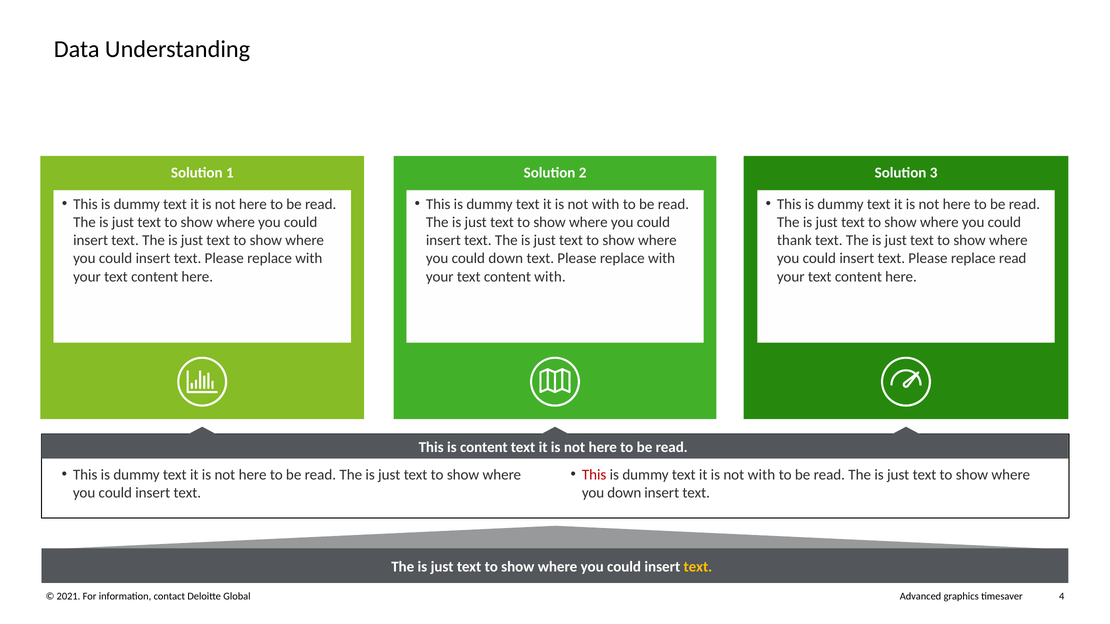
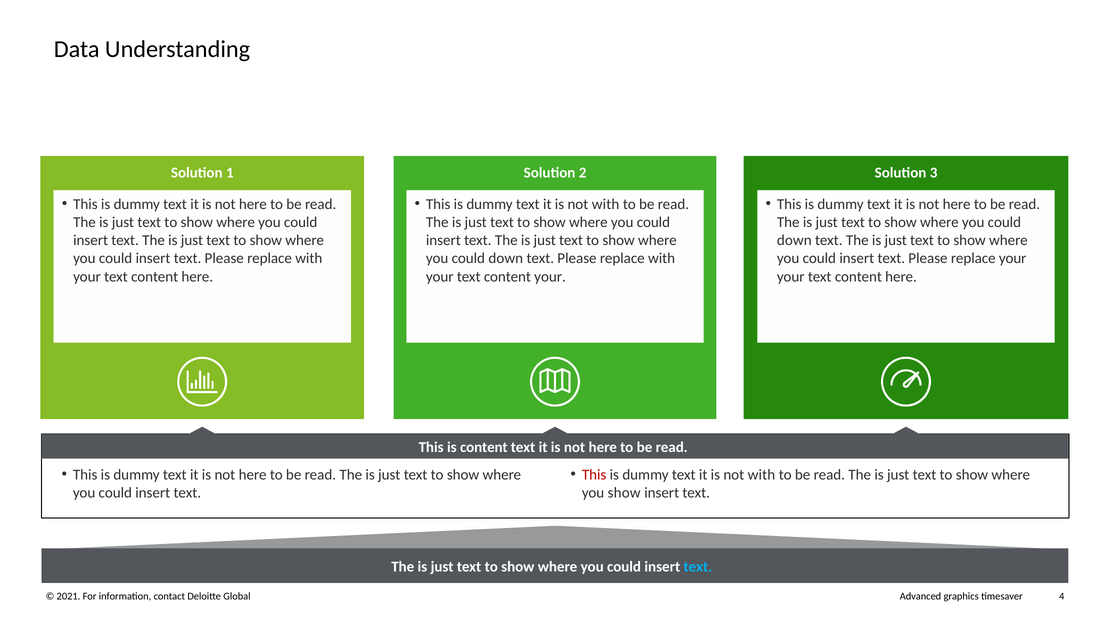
thank: thank -> down (794, 241)
replace read: read -> your (1013, 259)
content with: with -> your (550, 277)
you down: down -> show (624, 493)
text colour: yellow -> light blue (698, 567)
